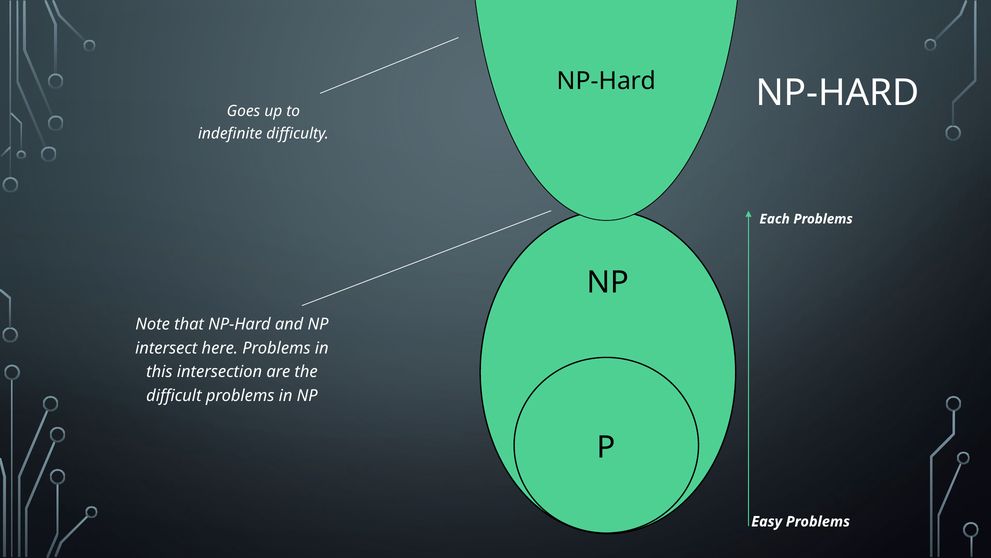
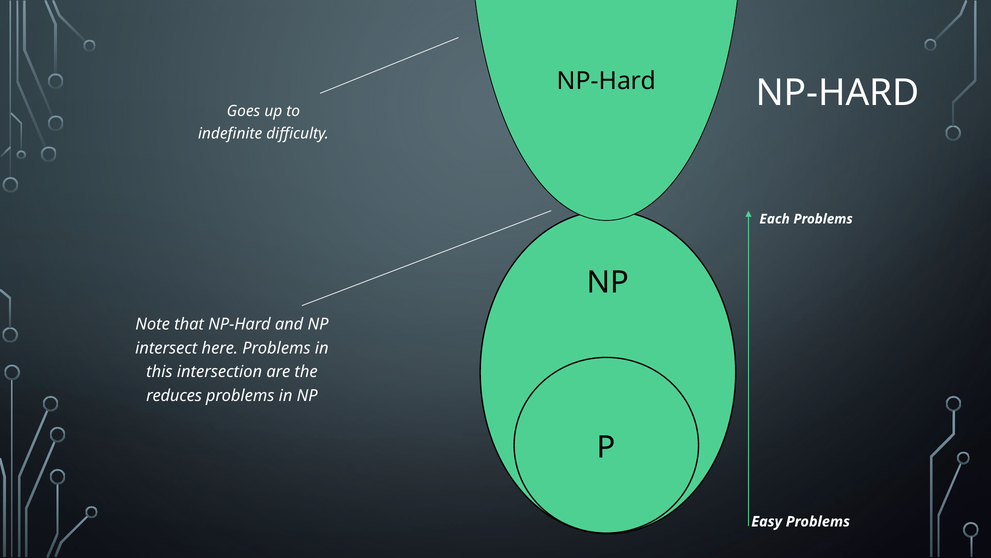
difficult: difficult -> reduces (174, 395)
